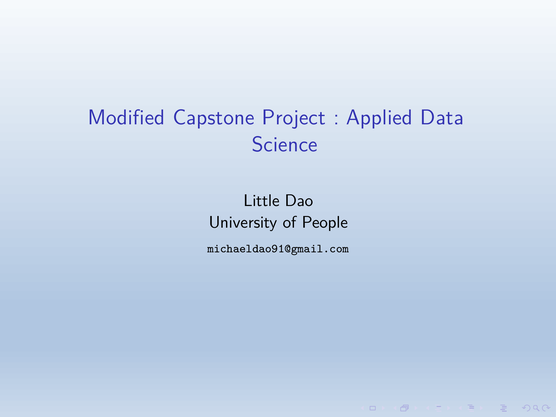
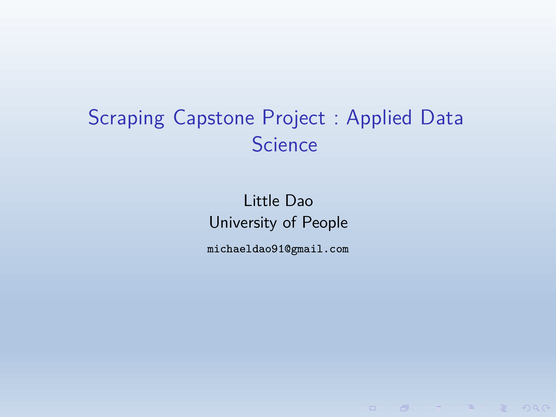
Modified: Modified -> Scraping (126, 117)
